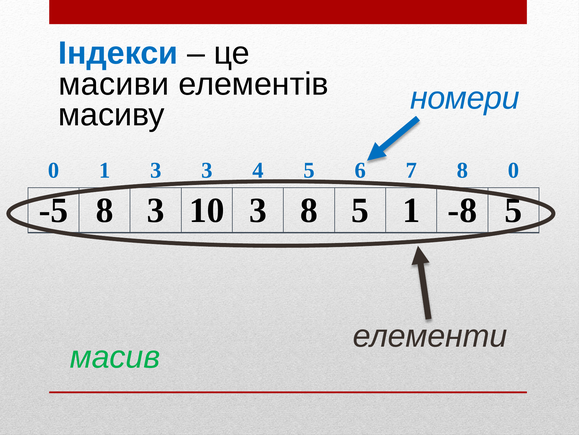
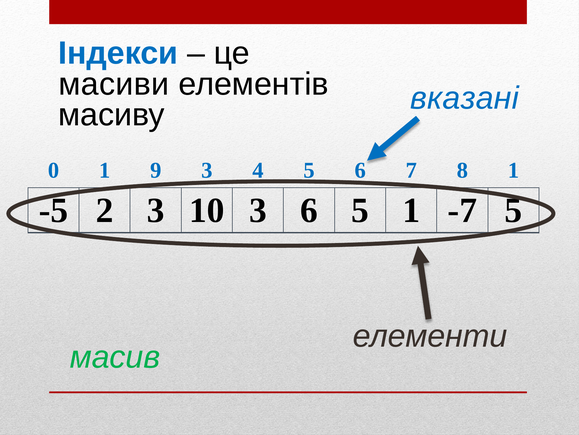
номери: номери -> вказані (465, 98)
1 3: 3 -> 9 (156, 170)
8 0: 0 -> 1 (513, 170)
8: 8 -> 2 (105, 210)
3 8: 8 -> 6 (309, 210)
-8: -8 -> -7 (462, 210)
